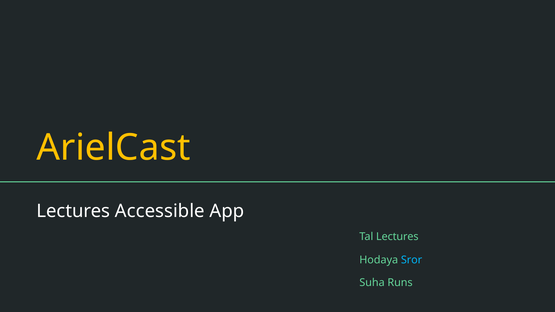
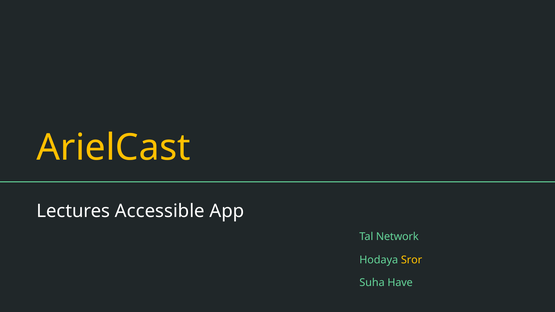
Tal Lectures: Lectures -> Network (397, 237)
Sror colour: light blue -> yellow (412, 260)
Runs: Runs -> Have (400, 283)
